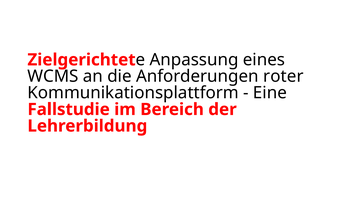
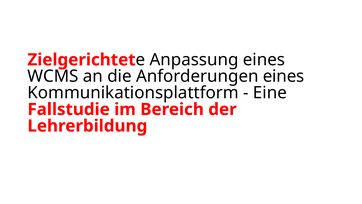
Anforderungen roter: roter -> eines (284, 76)
